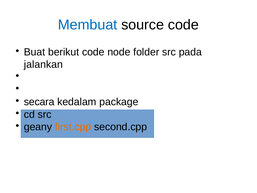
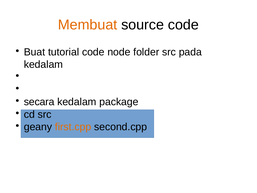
Membuat colour: blue -> orange (88, 25)
berikut: berikut -> tutorial (64, 52)
jalankan: jalankan -> kedalam (43, 64)
